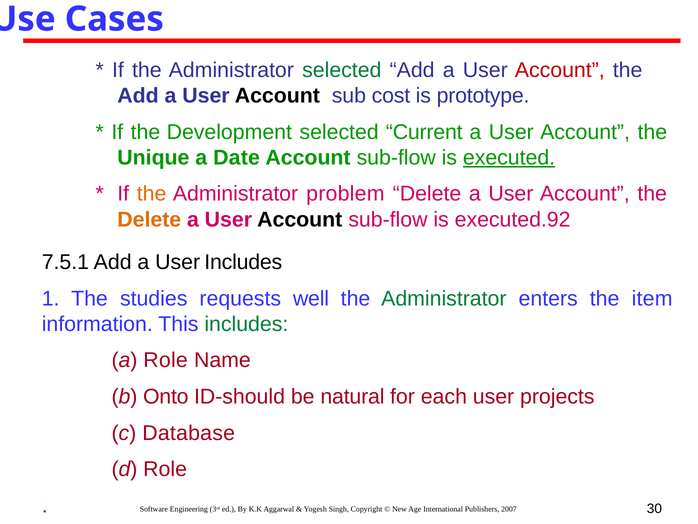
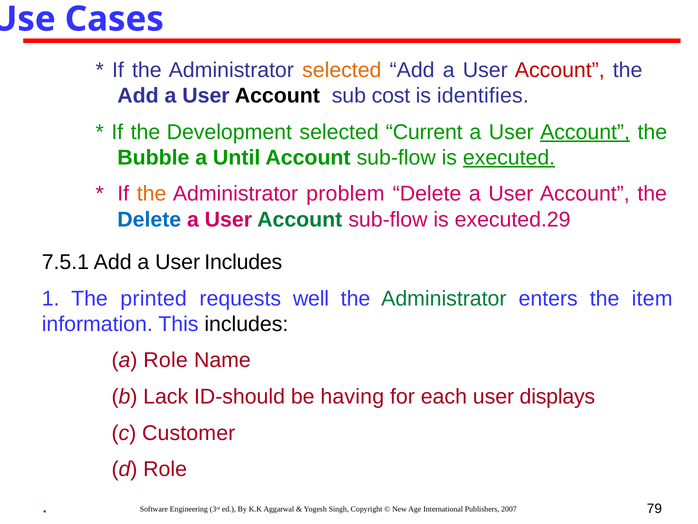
selected colour: green -> orange (342, 70)
prototype: prototype -> identifies (483, 96)
Account underline: none -> present (585, 132)
Unique: Unique -> Bubble (153, 157)
Date: Date -> Until (237, 157)
Delete colour: orange -> blue (149, 219)
Account colour: black -> green (300, 219)
executed.92: executed.92 -> executed.29 (513, 219)
studies: studies -> printed (154, 298)
includes colour: green -> black (246, 324)
Onto: Onto -> Lack (166, 396)
natural: natural -> having (352, 396)
projects: projects -> displays (557, 396)
Database: Database -> Customer (189, 433)
30: 30 -> 79 (654, 508)
